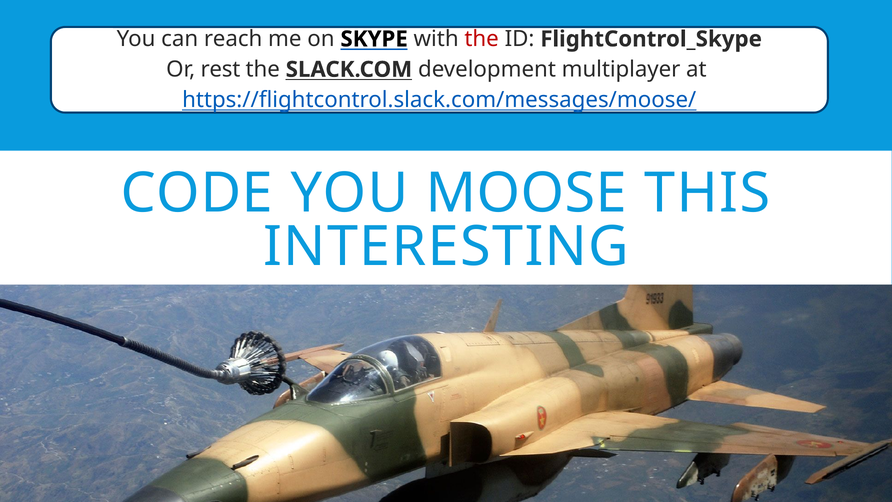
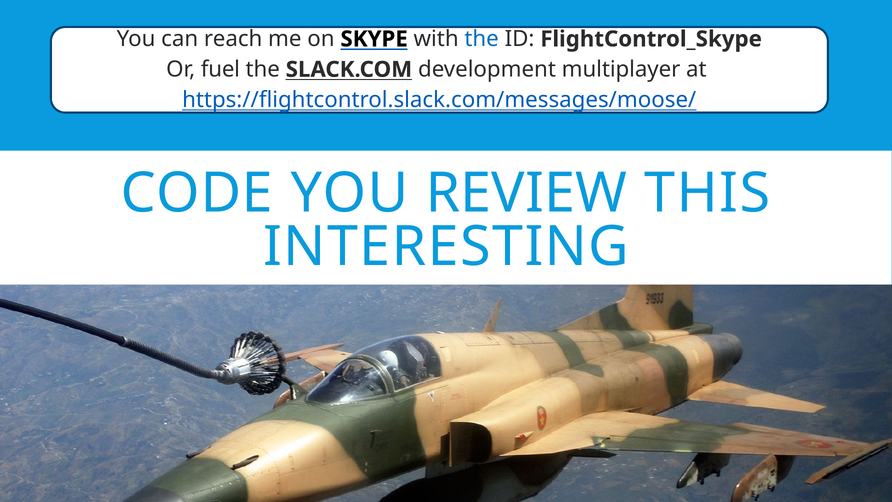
the colour: red -> blue (482, 39)
rest: rest -> fuel (220, 69)
MOOSE: MOOSE -> REVIEW (526, 193)
